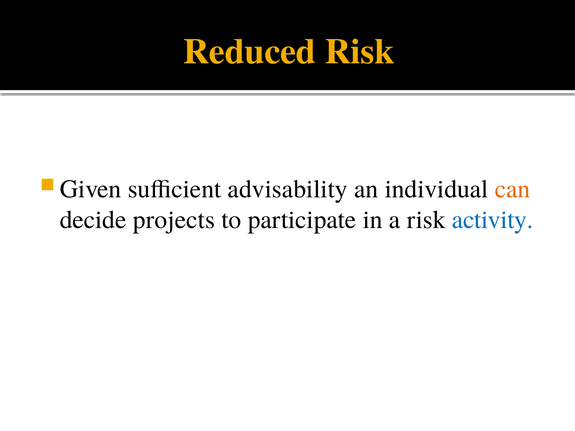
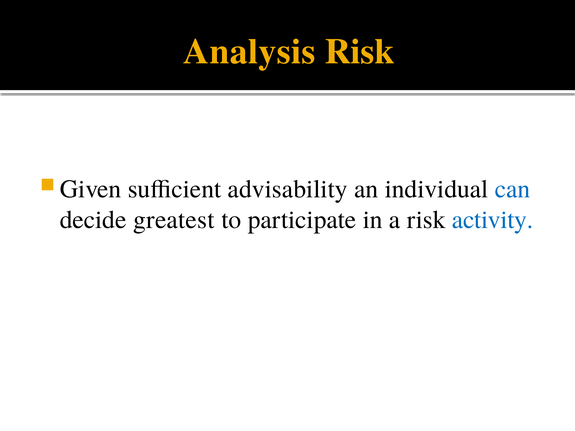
Reduced: Reduced -> Analysis (249, 52)
can colour: orange -> blue (513, 189)
projects: projects -> greatest (174, 220)
